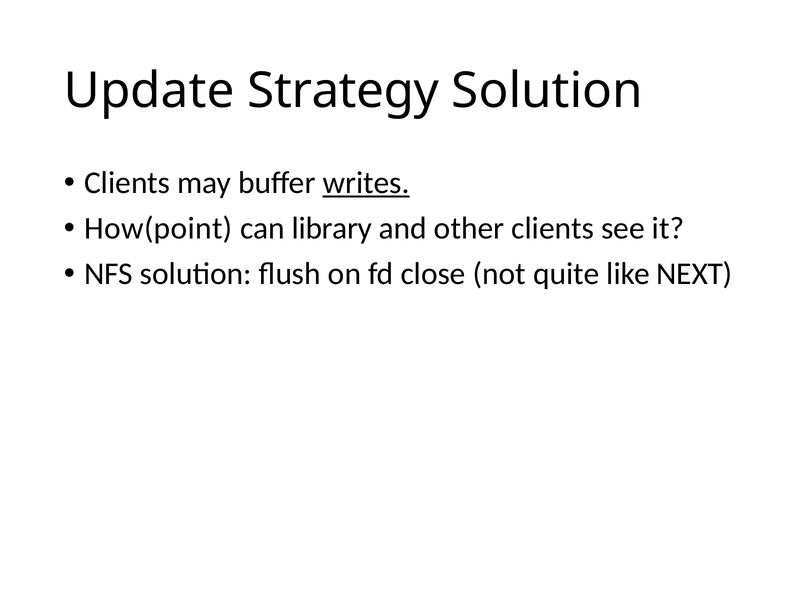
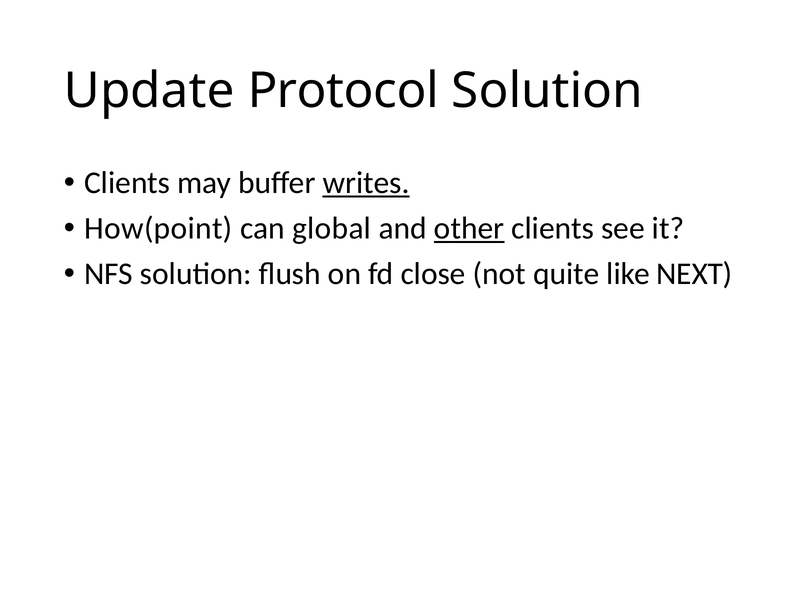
Strategy: Strategy -> Protocol (343, 91)
library: library -> global (332, 228)
other underline: none -> present (469, 228)
